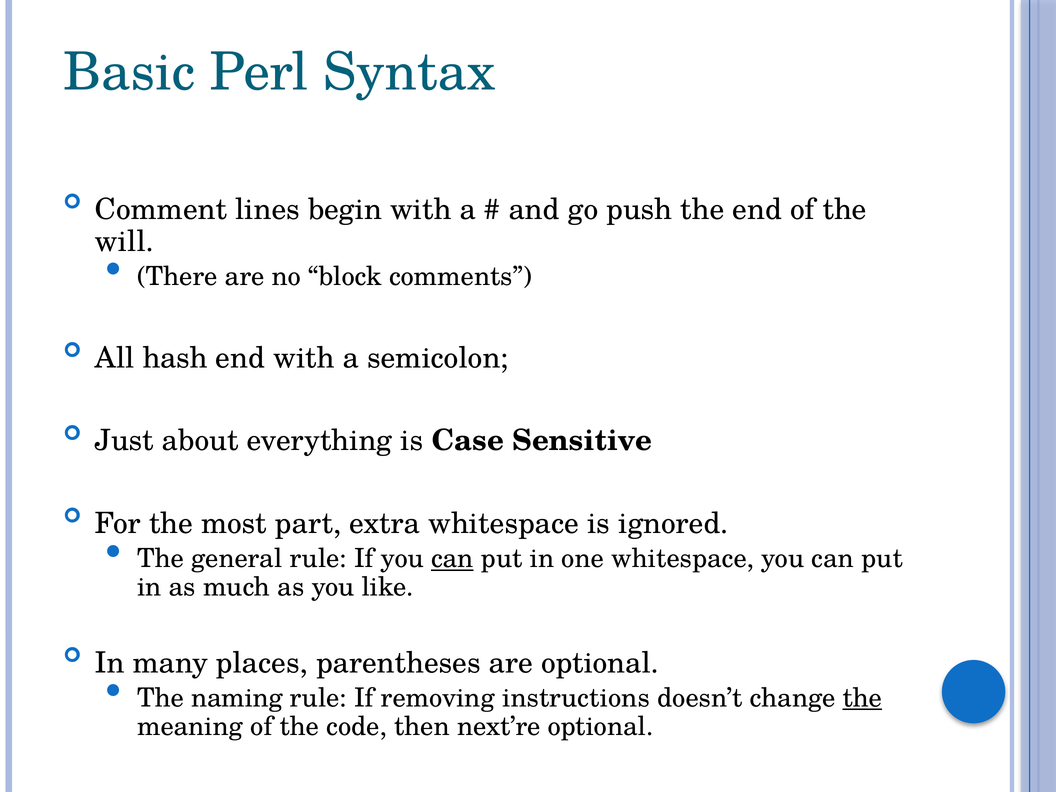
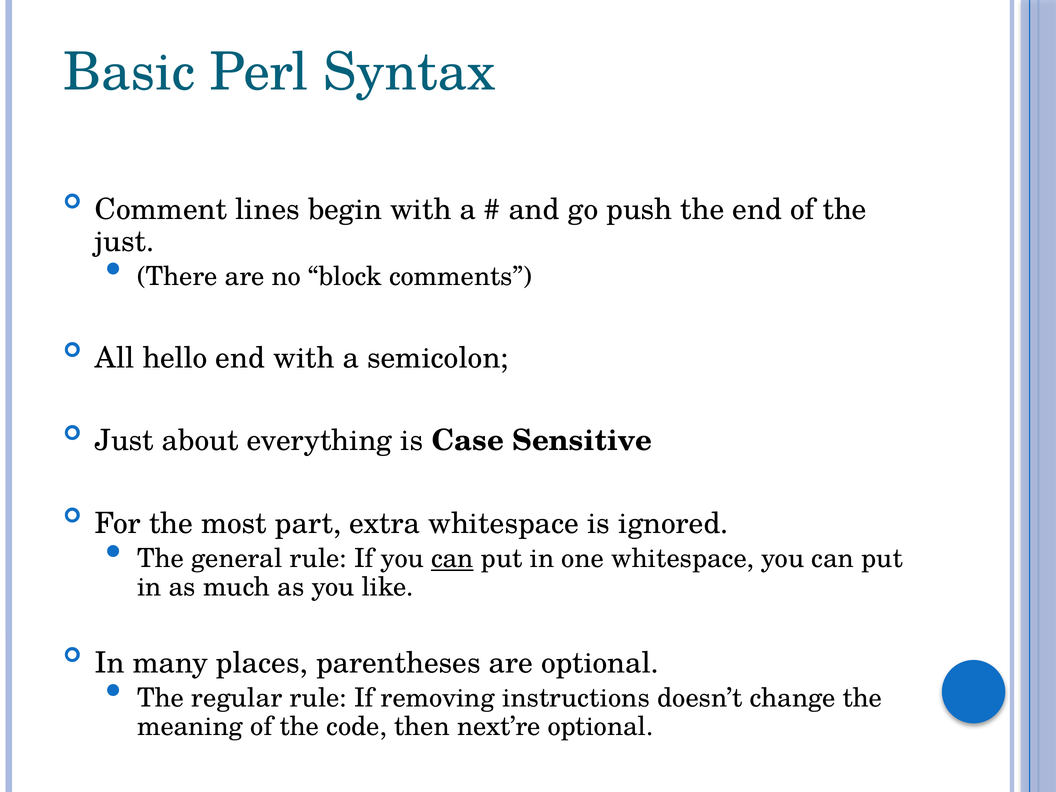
will: will -> just (125, 241)
hash: hash -> hello (175, 358)
naming: naming -> regular (237, 698)
the underline: present -> none (862, 698)
